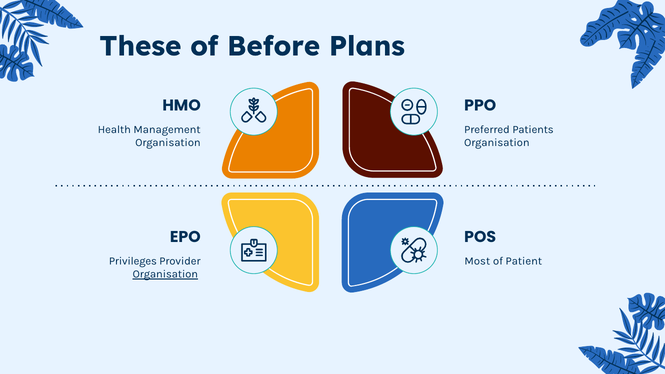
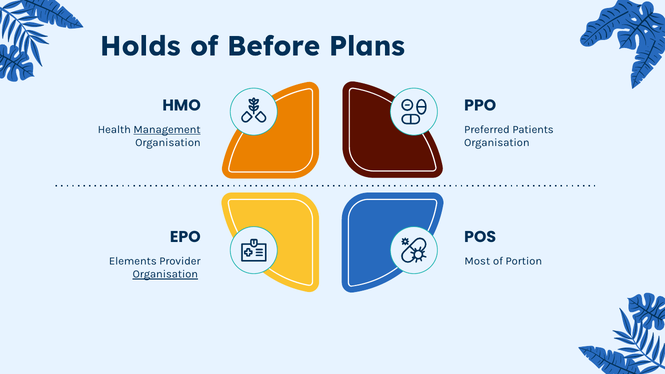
These: These -> Holds (140, 46)
Management underline: none -> present (167, 129)
Privileges: Privileges -> Elements (133, 261)
Patient: Patient -> Portion (524, 261)
